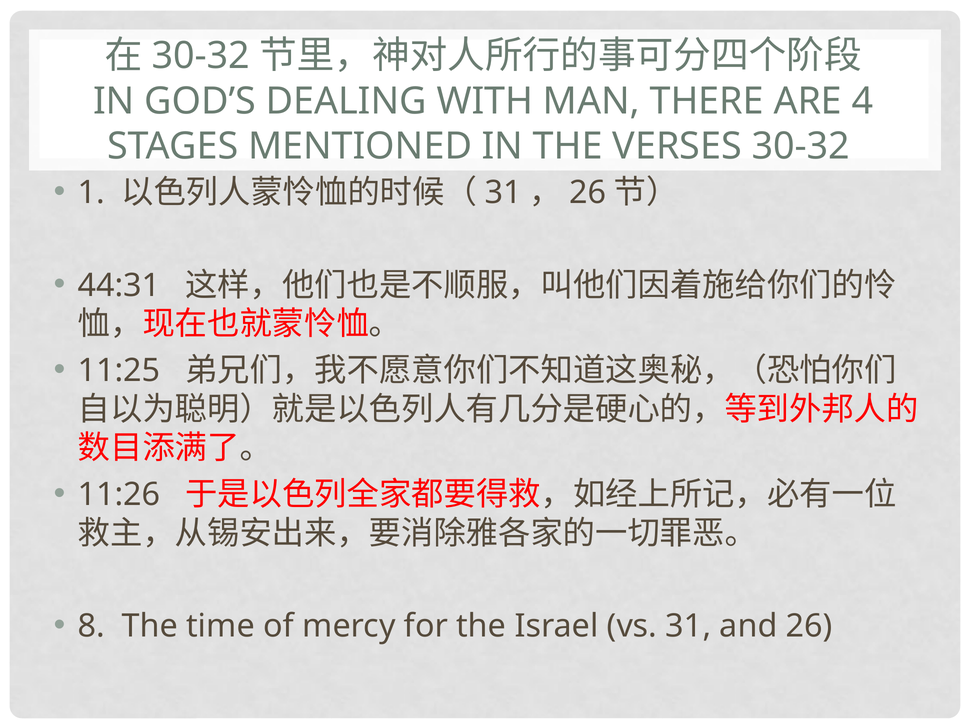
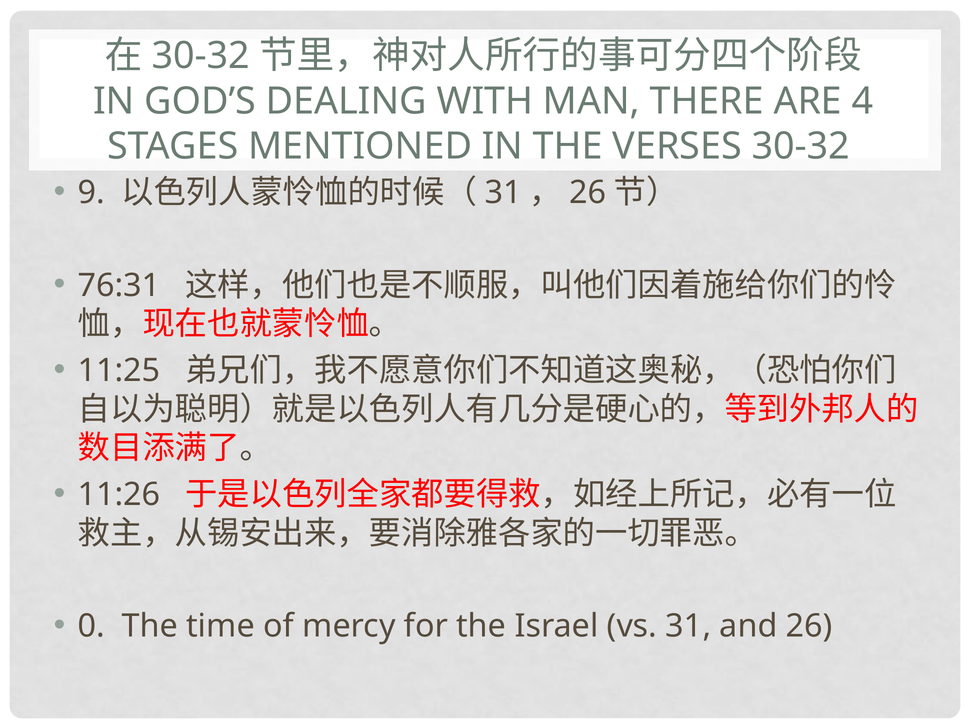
1: 1 -> 9 (92, 192)
44:31: 44:31 -> 76:31 (119, 285)
8: 8 -> 0 (92, 626)
